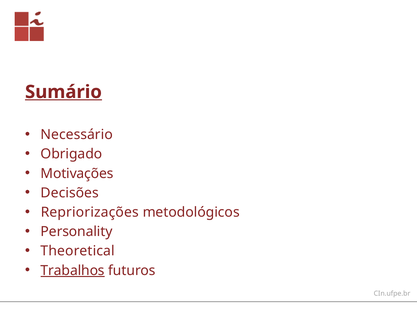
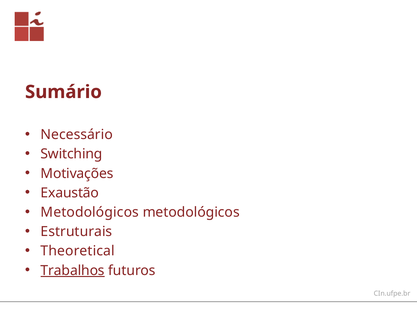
Sumário underline: present -> none (63, 92)
Obrigado: Obrigado -> Switching (72, 154)
Decisões: Decisões -> Exaustão (70, 193)
Repriorizações: Repriorizações -> Metodológicos (90, 213)
Personality: Personality -> Estruturais (76, 232)
